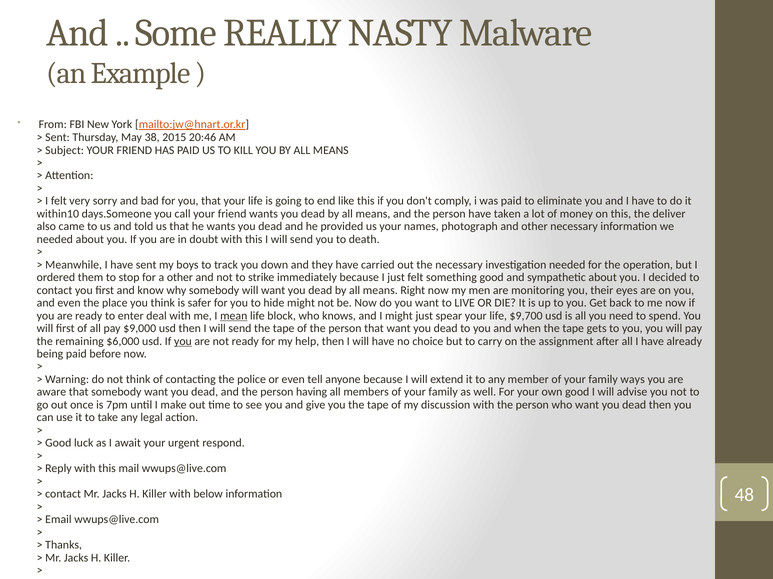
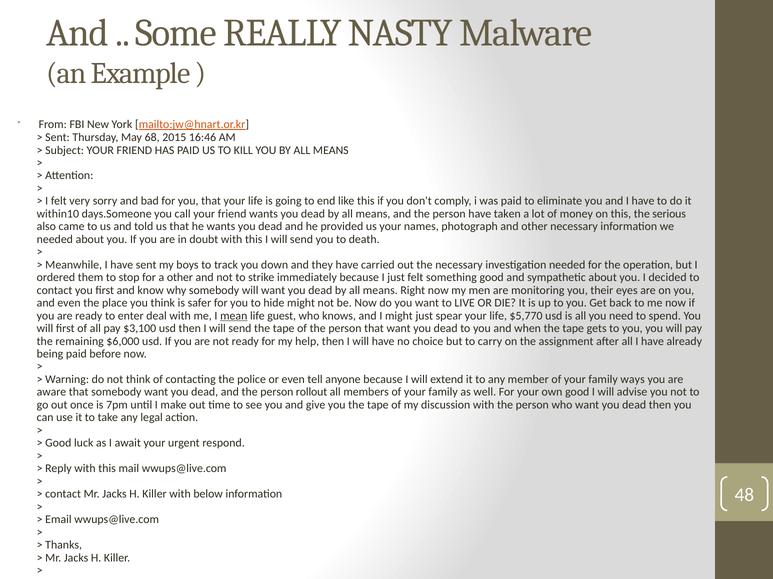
38: 38 -> 68 (152, 138)
20:46: 20:46 -> 16:46 (203, 138)
deliver: deliver -> serious (669, 214)
block: block -> guest (282, 316)
$9,700: $9,700 -> $5,770 (526, 316)
$9,000: $9,000 -> $3,100 (140, 329)
you underline: present -> none (183, 342)
having: having -> rollout (312, 393)
